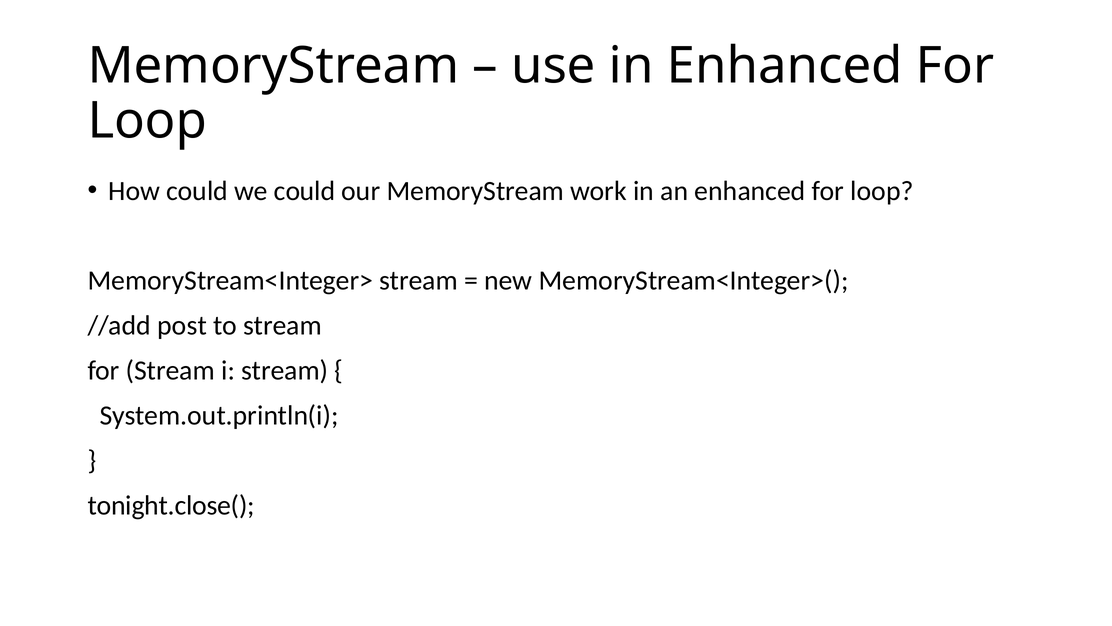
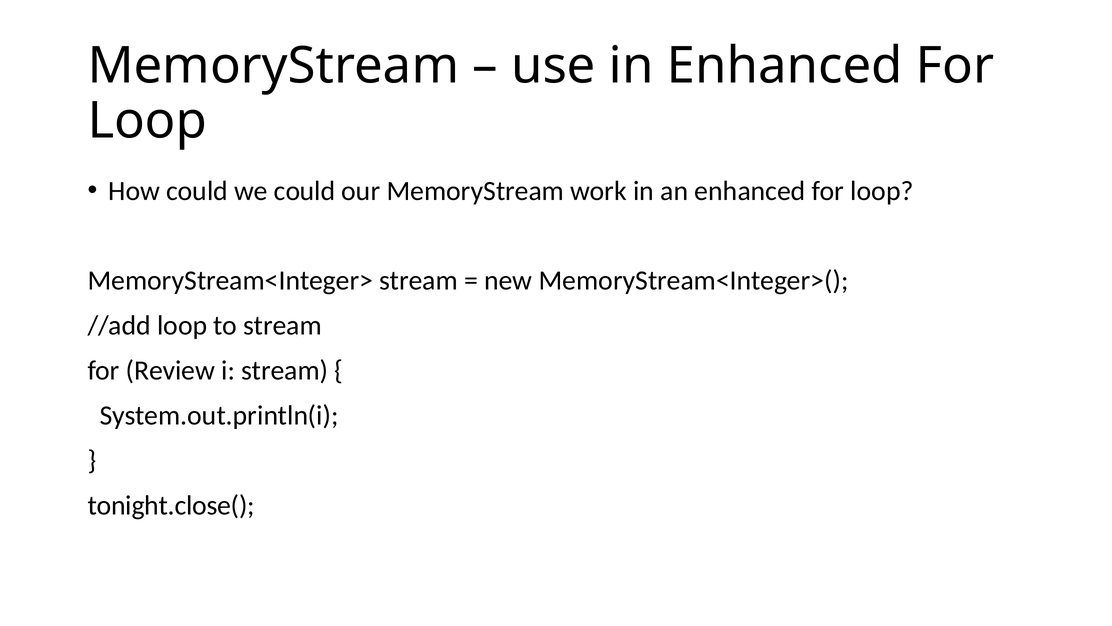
//add post: post -> loop (182, 326)
for Stream: Stream -> Review (170, 371)
